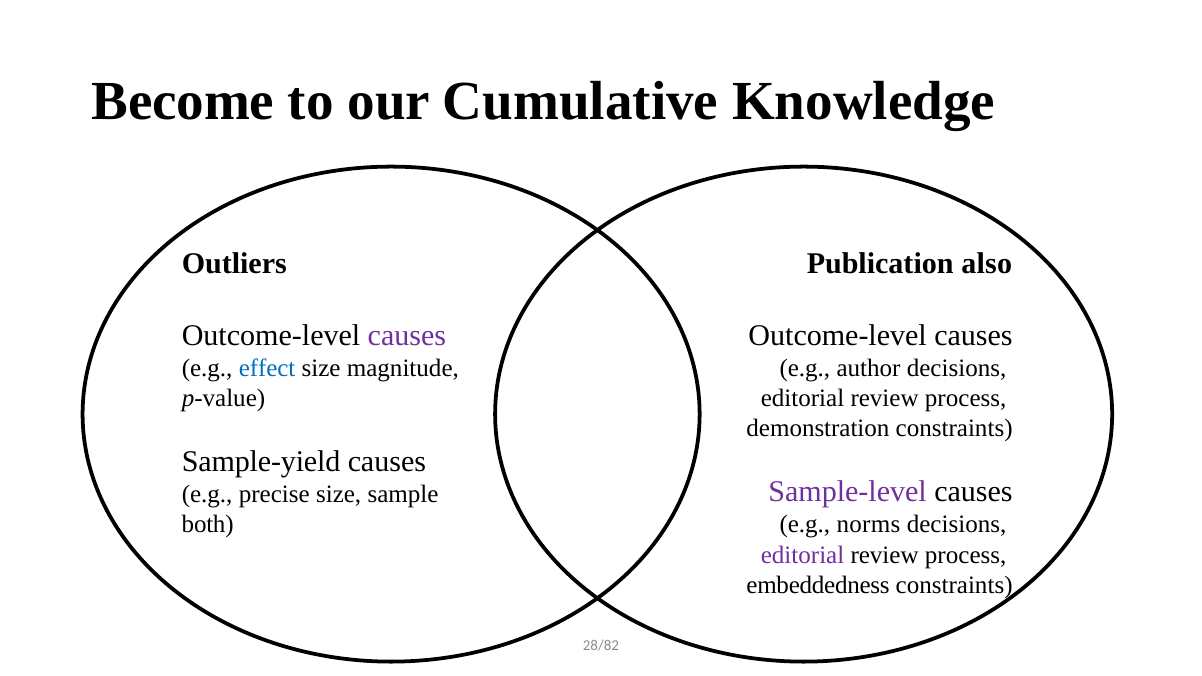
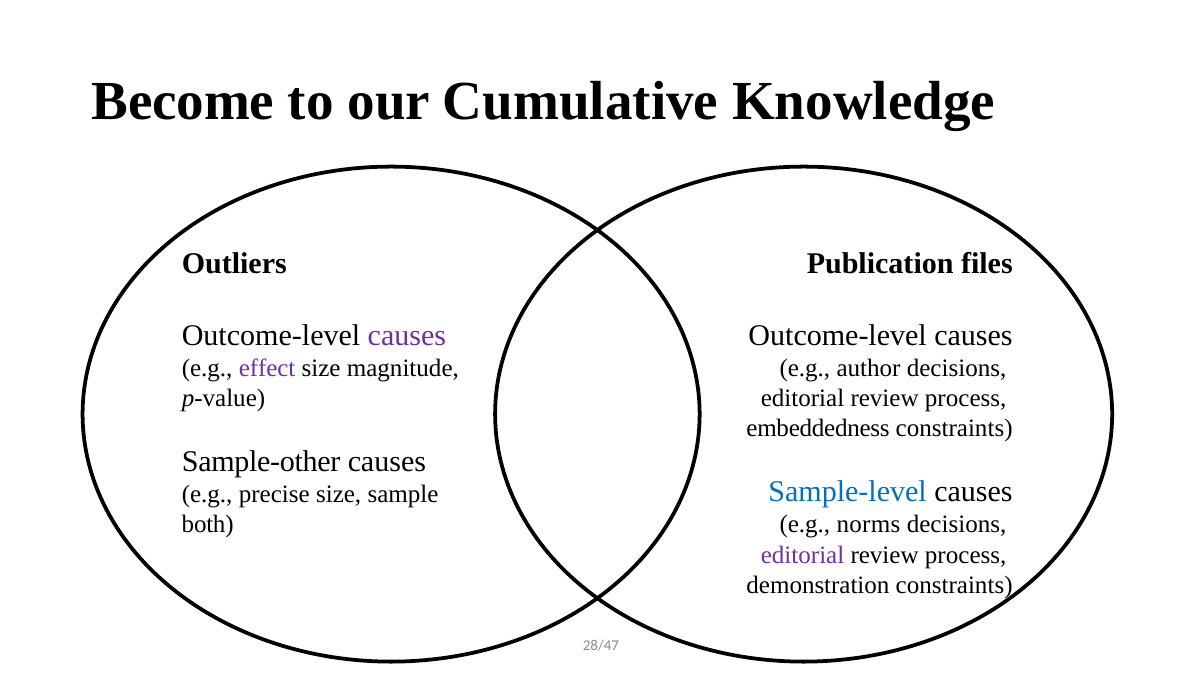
also: also -> files (987, 264)
effect colour: blue -> purple (267, 369)
demonstration: demonstration -> embeddedness (818, 429)
Sample-yield: Sample-yield -> Sample-other (261, 462)
Sample-level colour: purple -> blue (848, 492)
embeddedness: embeddedness -> demonstration (818, 585)
28/82: 28/82 -> 28/47 (601, 646)
